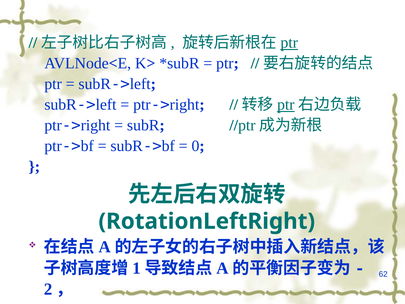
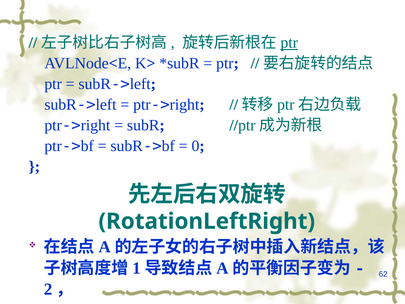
ptr underline: present -> none (286, 105)
